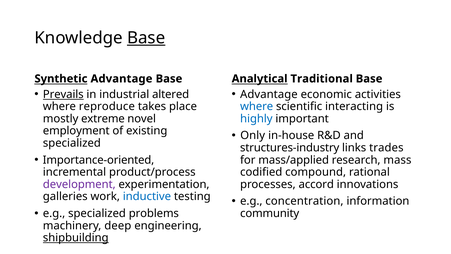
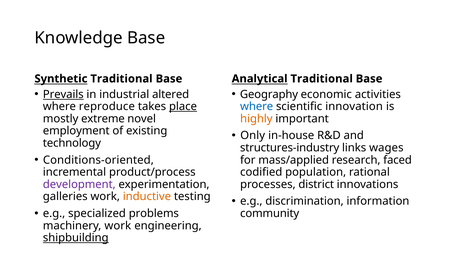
Base underline: present -> none (146, 38)
Synthetic Advantage: Advantage -> Traditional (122, 79)
Advantage: Advantage -> Geography (269, 94)
place underline: none -> present (183, 106)
interacting: interacting -> innovation (354, 106)
highly colour: blue -> orange (256, 119)
specialized: specialized -> technology (72, 143)
trades: trades -> wages (386, 148)
Importance-oriented: Importance-oriented -> Conditions-oriented (98, 160)
mass: mass -> faced (398, 160)
compound: compound -> population (316, 172)
accord: accord -> district (316, 184)
inductive colour: blue -> orange (147, 196)
concentration: concentration -> discrimination (305, 201)
machinery deep: deep -> work (118, 225)
